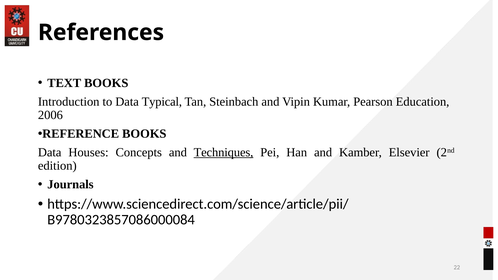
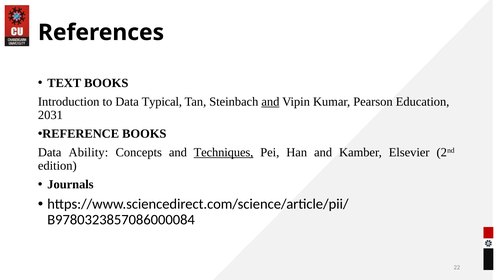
and underline: none -> present (270, 102)
2006: 2006 -> 2031 (50, 115)
Houses: Houses -> Ability (88, 152)
